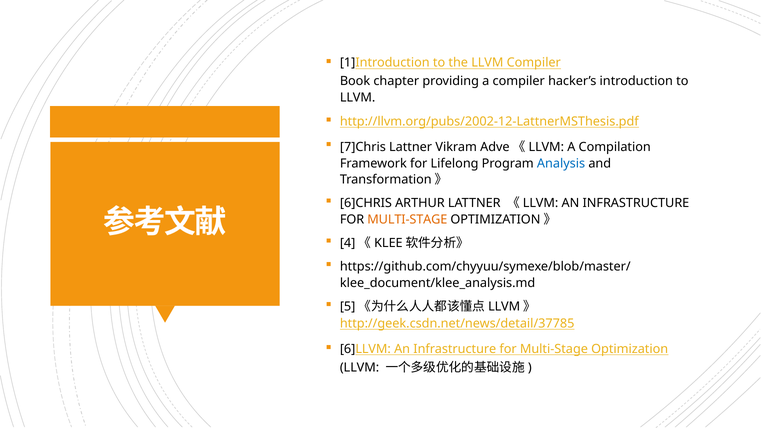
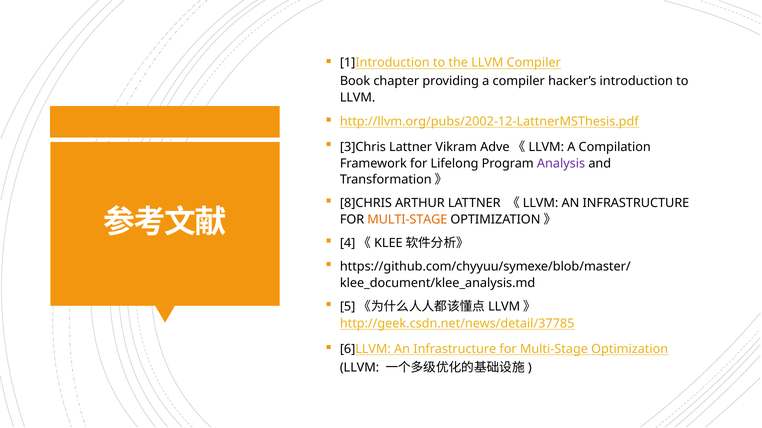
7]Chris: 7]Chris -> 3]Chris (363, 147)
Analysis colour: blue -> purple (561, 164)
6]CHRIS: 6]CHRIS -> 8]CHRIS (366, 204)
